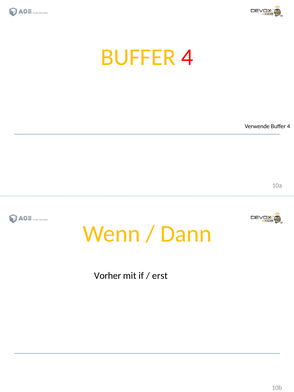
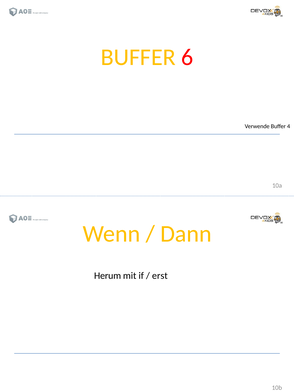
4: 4 -> 6 (187, 57)
Vorher: Vorher -> Herum (108, 276)
